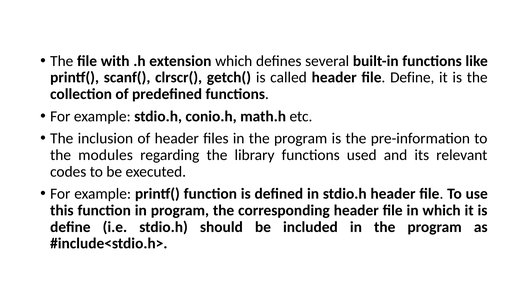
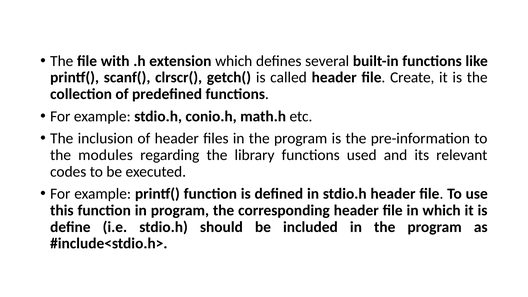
file Define: Define -> Create (412, 78)
